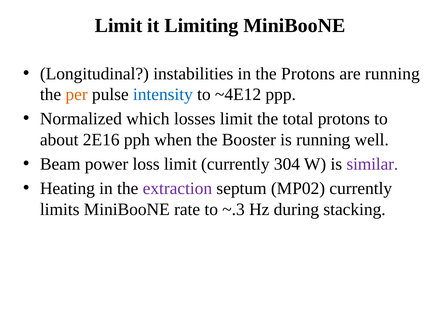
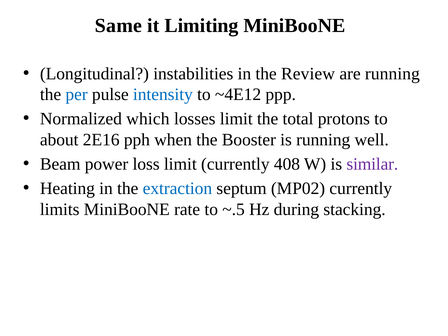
Limit: Limit -> Same (118, 26)
the Protons: Protons -> Review (308, 74)
per colour: orange -> blue (77, 94)
304: 304 -> 408 (287, 164)
extraction colour: purple -> blue (177, 188)
~.3: ~.3 -> ~.5 (234, 209)
